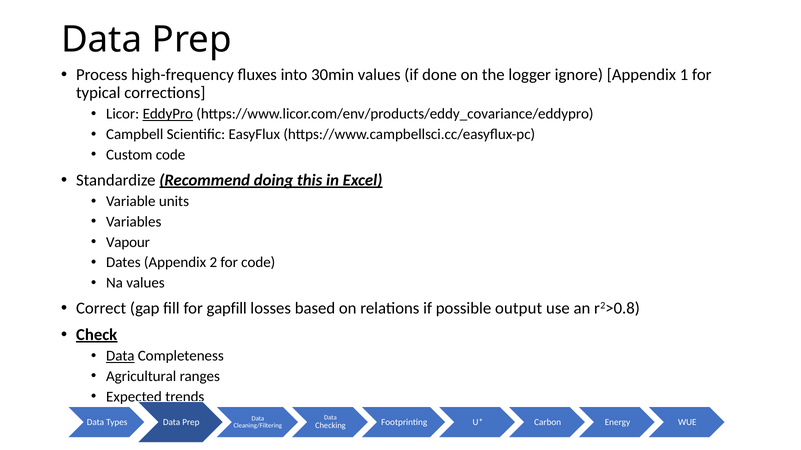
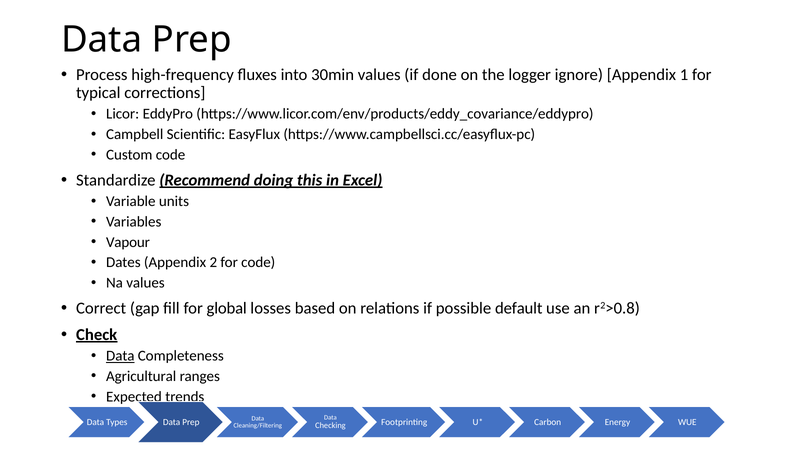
EddyPro underline: present -> none (168, 114)
gapfill: gapfill -> global (227, 309)
output: output -> default (519, 309)
